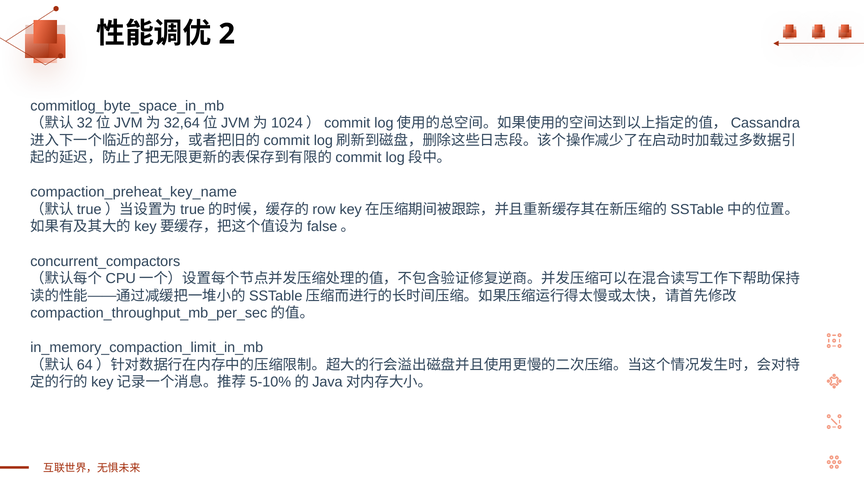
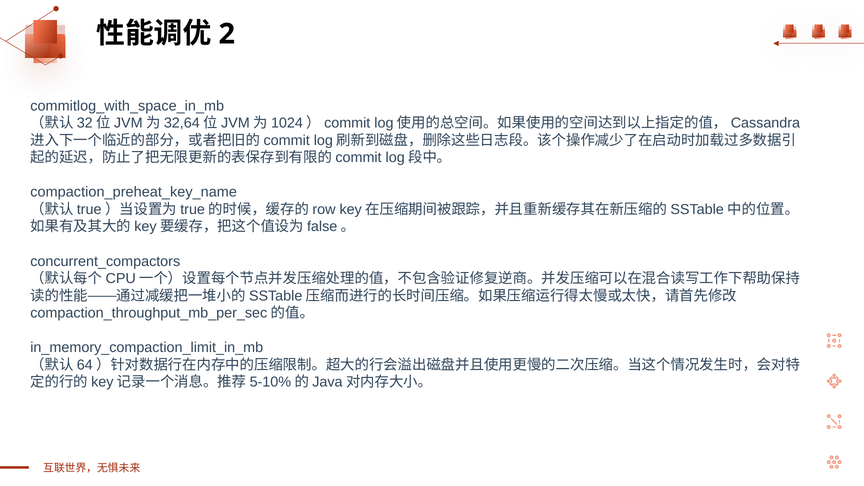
commitlog_byte_space_in_mb: commitlog_byte_space_in_mb -> commitlog_with_space_in_mb (127, 106)
